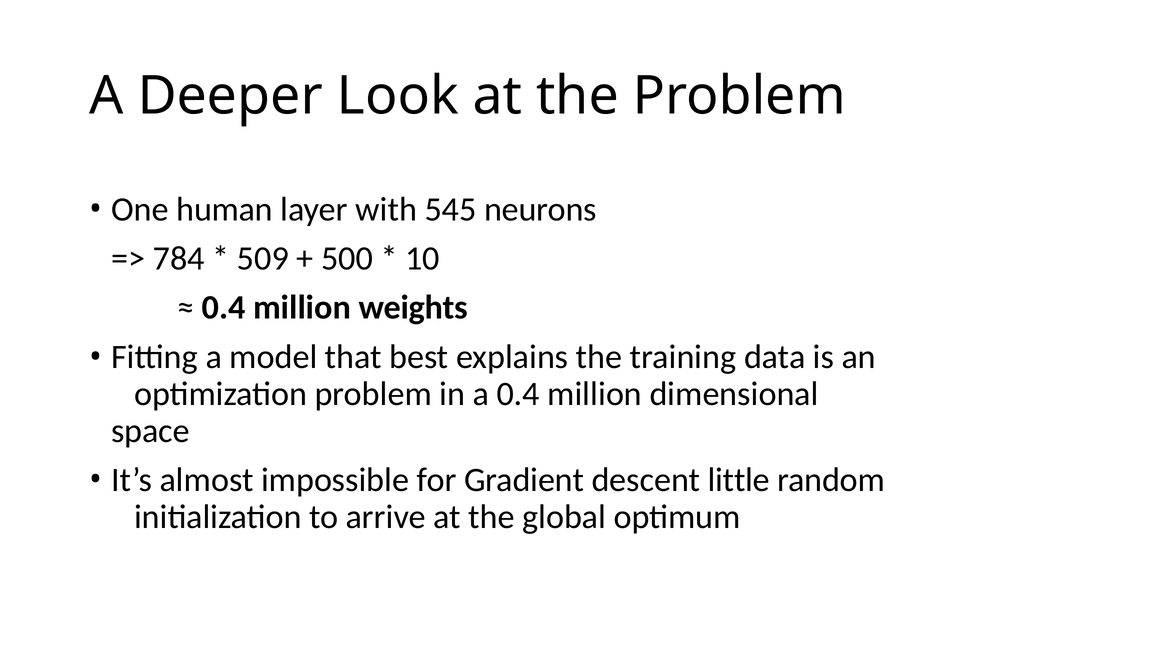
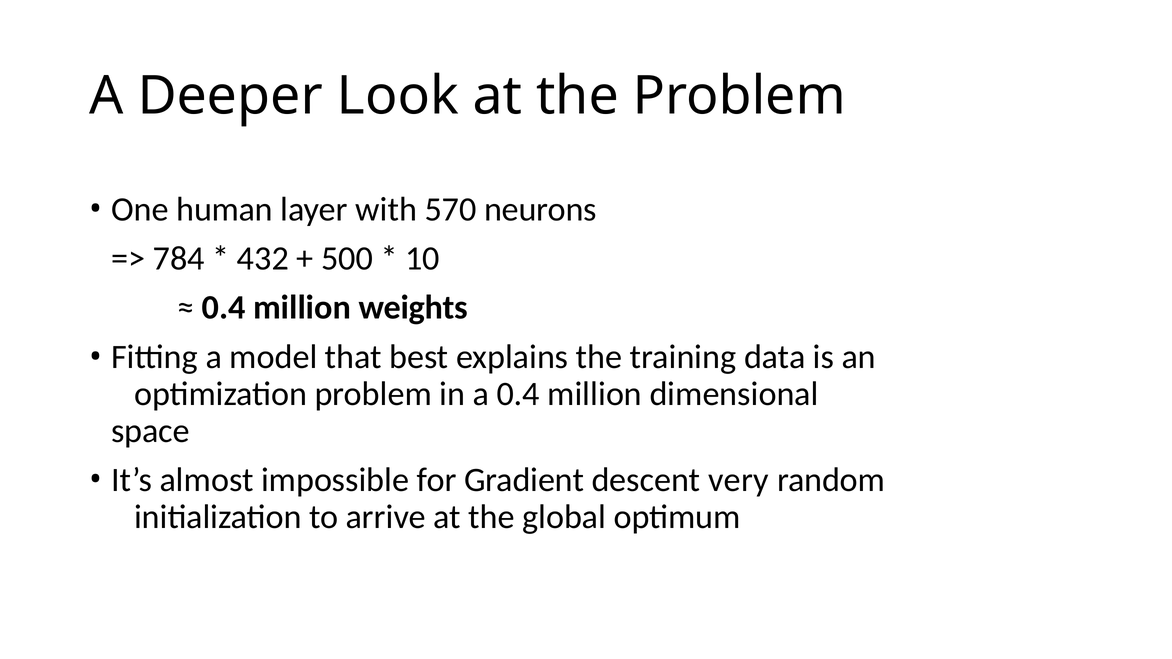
545: 545 -> 570 (451, 209)
509: 509 -> 432 (263, 259)
little: little -> very (739, 480)
